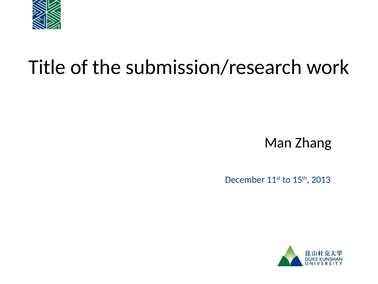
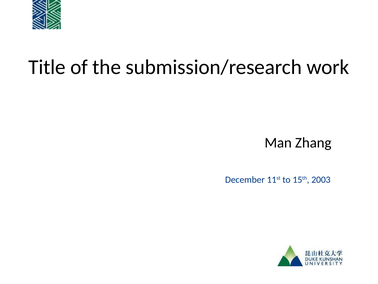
2013: 2013 -> 2003 (321, 179)
